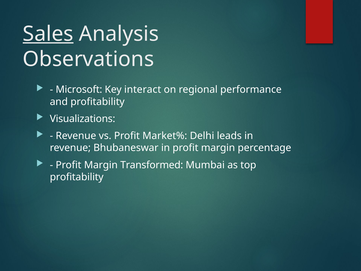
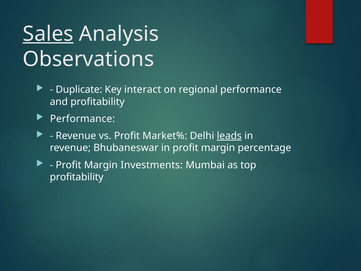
Microsoft: Microsoft -> Duplicate (79, 90)
Visualizations: Visualizations -> Performance (82, 119)
leads underline: none -> present (229, 136)
Transformed: Transformed -> Investments (152, 165)
